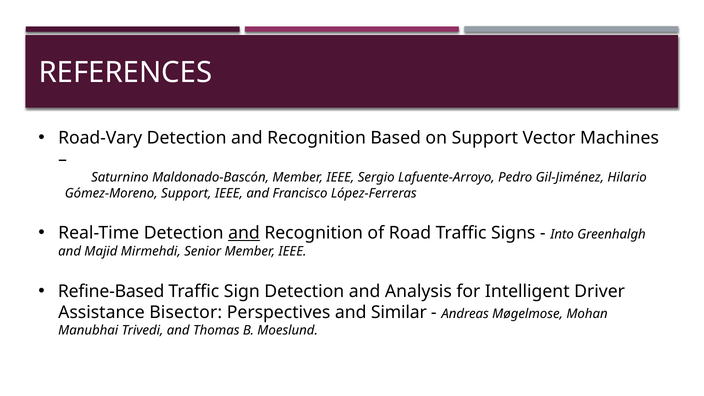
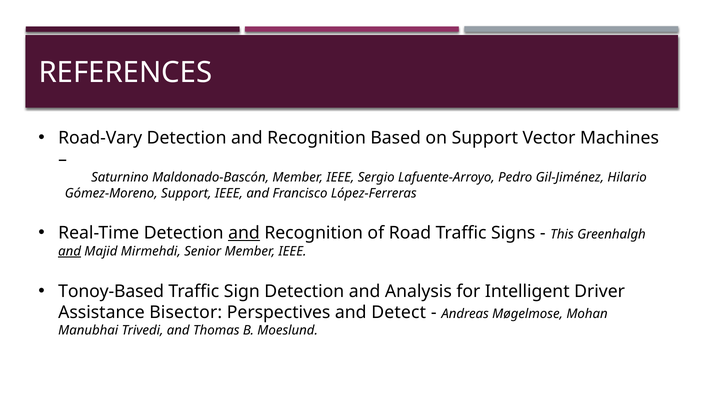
Into: Into -> This (562, 235)
and underline: none -> present (70, 251)
Refine-Based: Refine-Based -> Tonoy-Based (111, 291)
Similar: Similar -> Detect (399, 312)
